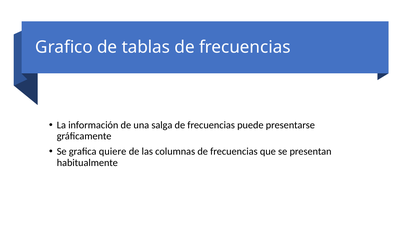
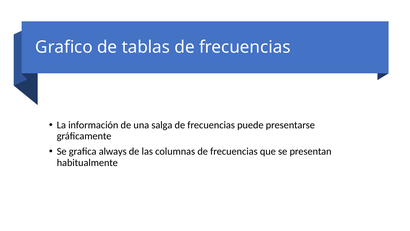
quiere: quiere -> always (113, 151)
